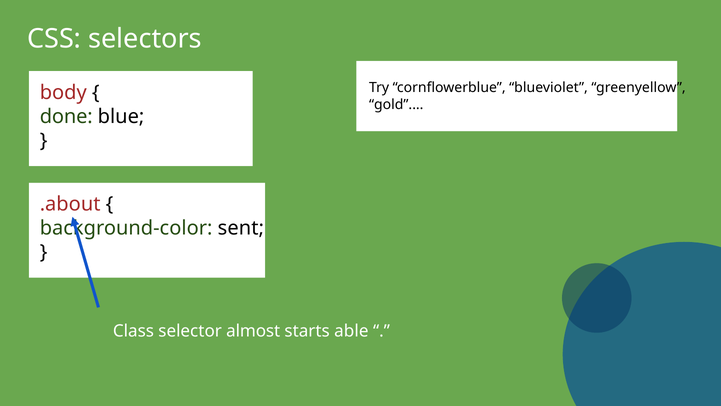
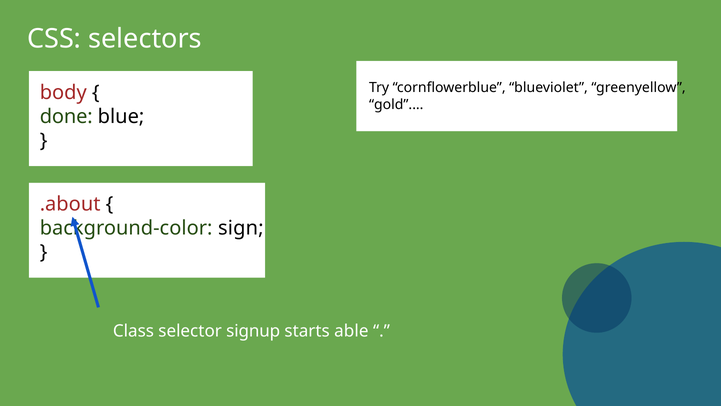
sent: sent -> sign (241, 228)
almost: almost -> signup (253, 331)
